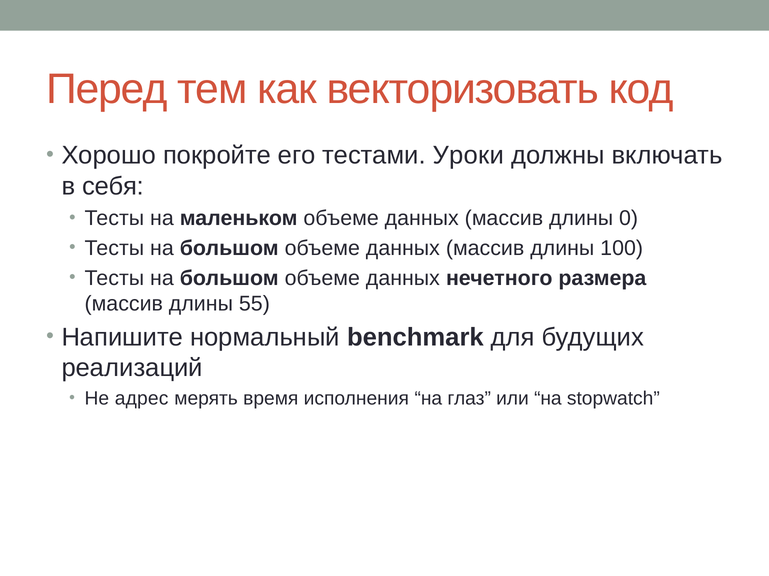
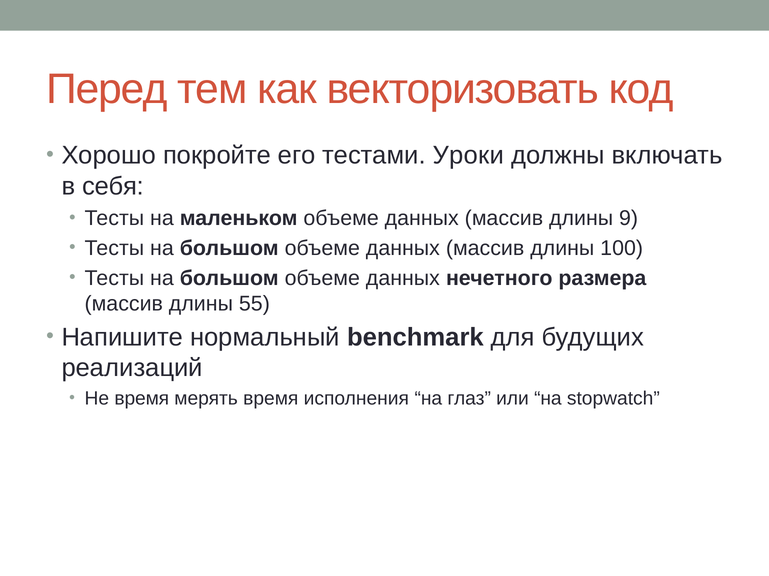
0: 0 -> 9 (629, 219)
Не адрес: адрес -> время (142, 399)
